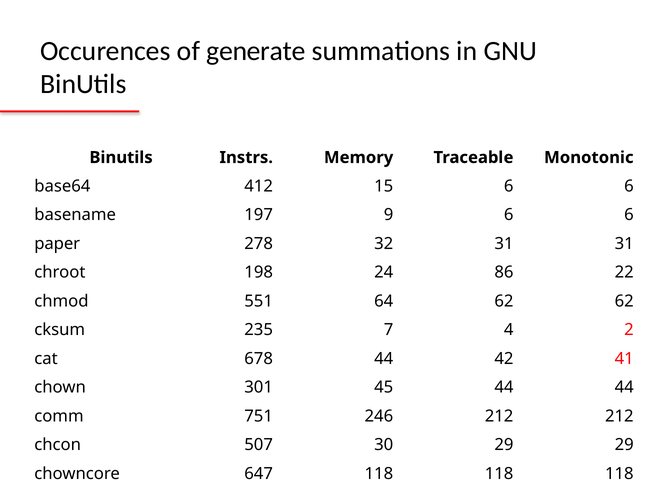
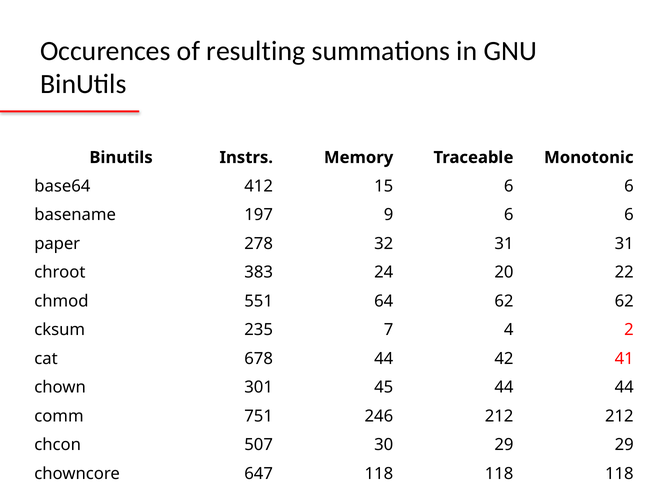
generate: generate -> resulting (256, 51)
198: 198 -> 383 (259, 272)
86: 86 -> 20 (504, 272)
